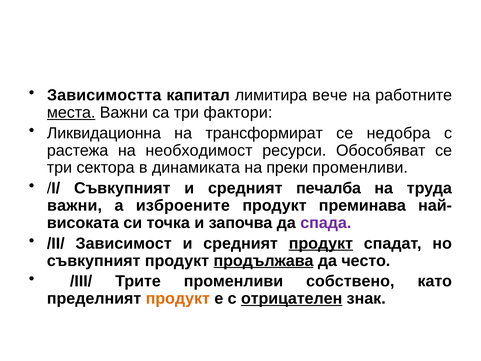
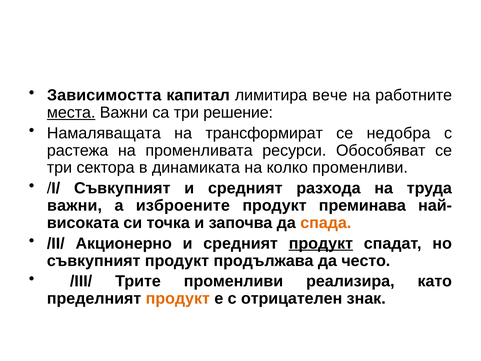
фактори: фактори -> решение (238, 112)
Ликвидационна: Ликвидационна -> Намаляващата (104, 133)
необходимост: необходимост -> променливата (199, 150)
преки: преки -> колко (287, 168)
печалба: печалба -> разхода (329, 188)
спада colour: purple -> orange (326, 223)
Зависимост: Зависимост -> Акционерно (124, 243)
продължава underline: present -> none (264, 261)
собствено: собствено -> реализира (350, 281)
отрицателен underline: present -> none (292, 298)
